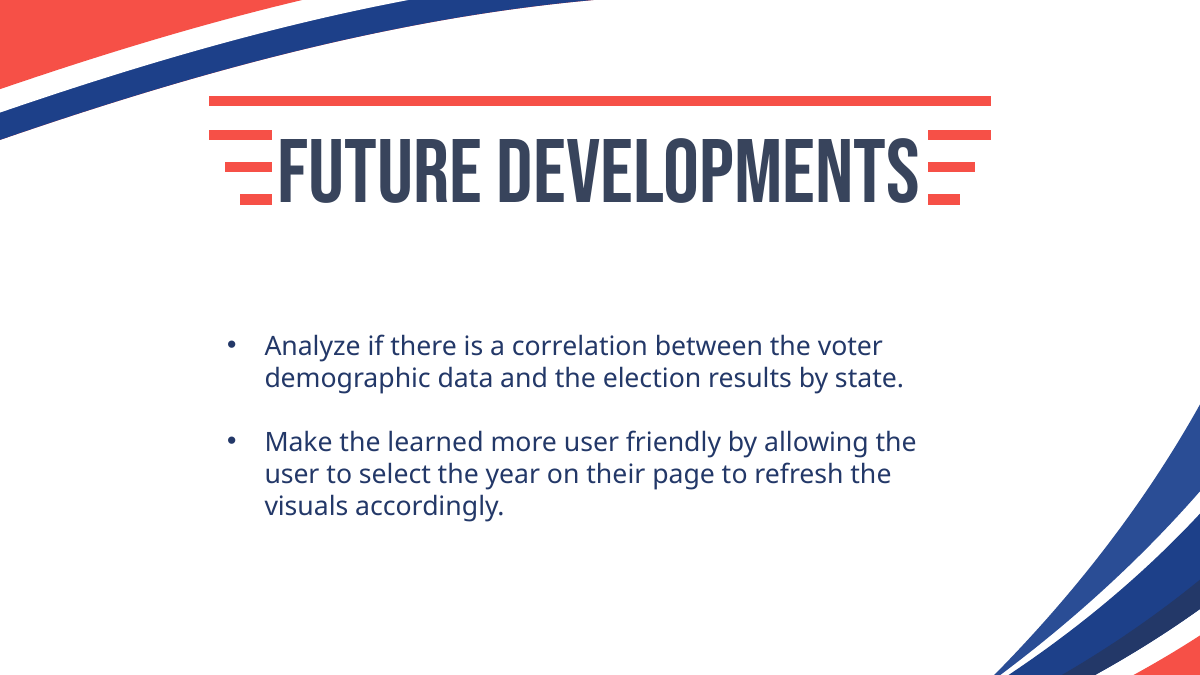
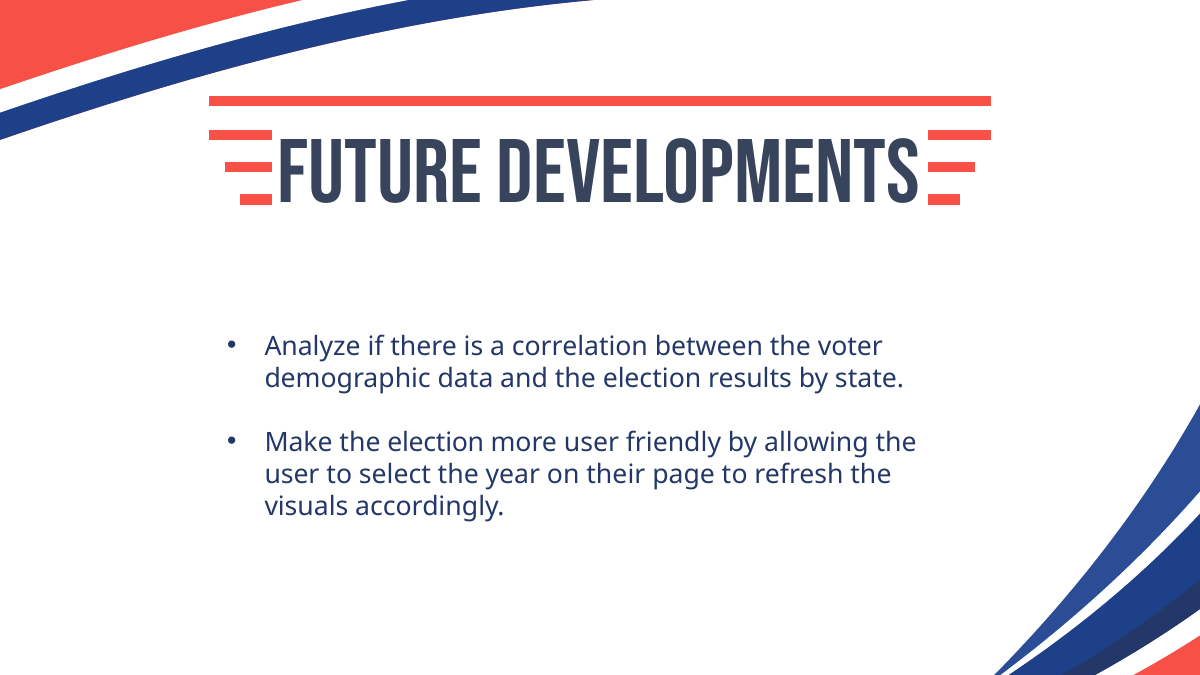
Make the learned: learned -> election (436, 442)
